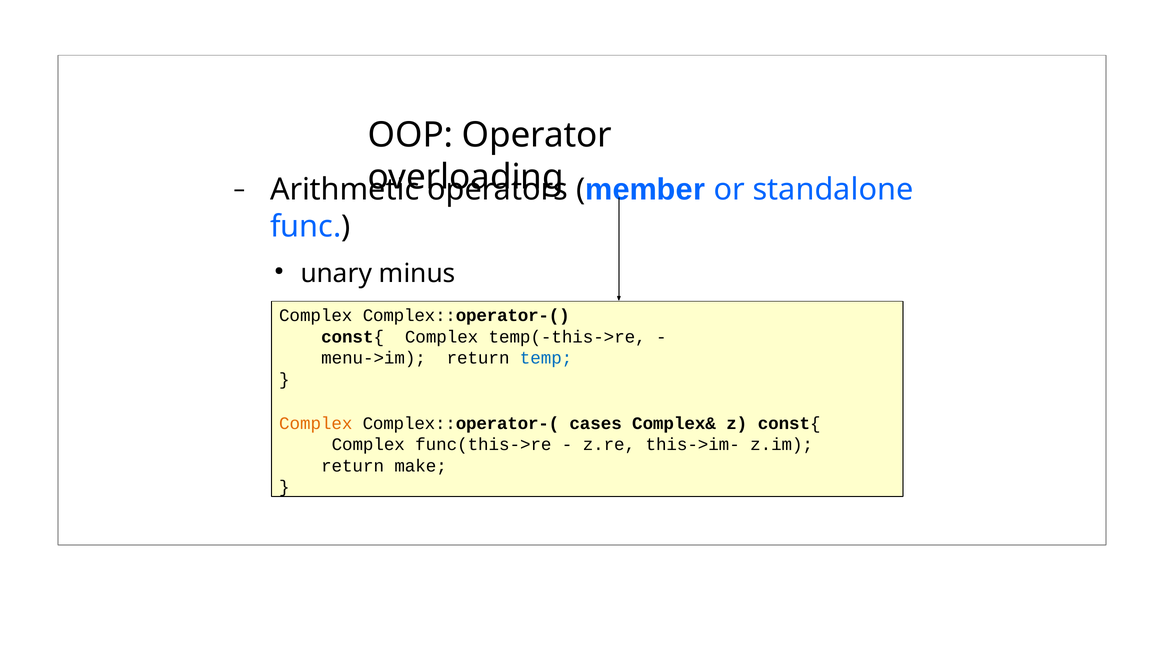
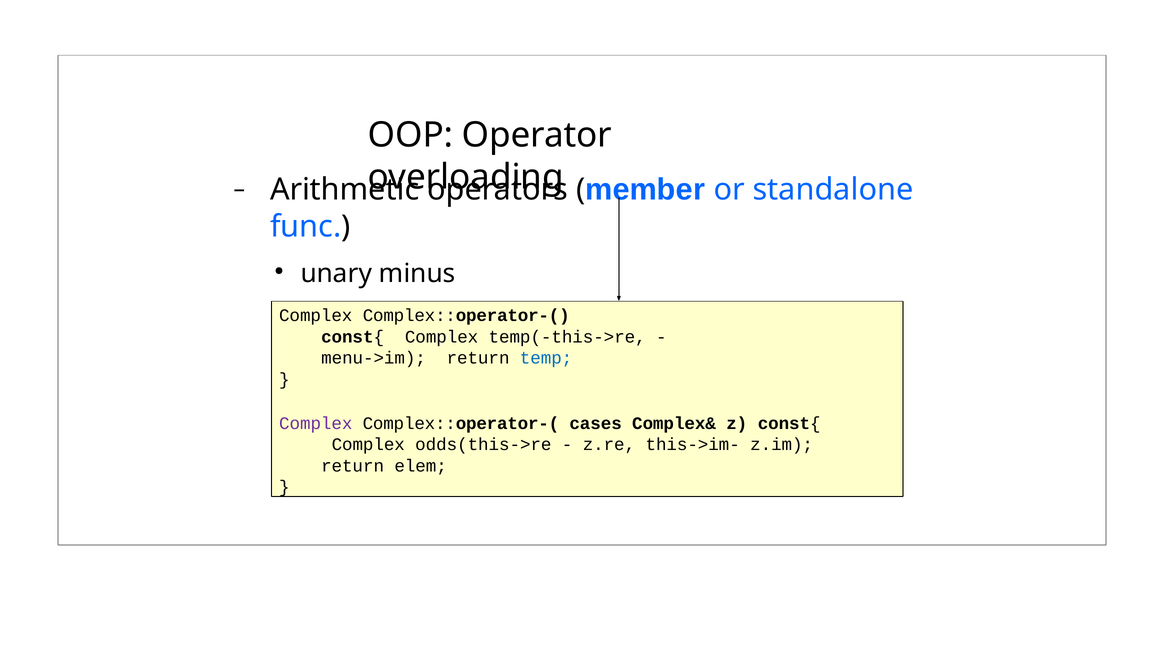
Complex colour: orange -> purple (316, 423)
func(this->re: func(this->re -> odds(this->re (483, 444)
make: make -> elem (421, 465)
